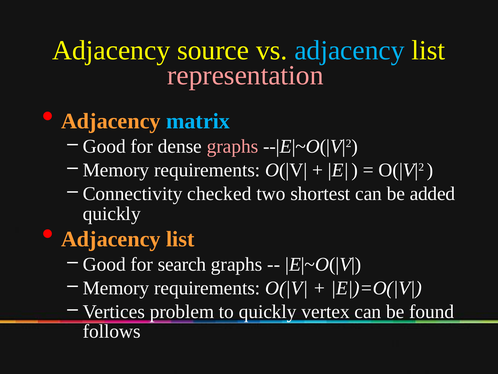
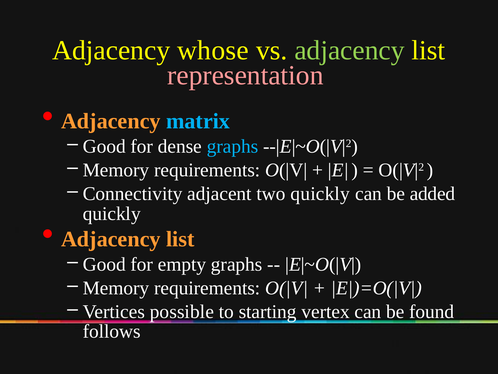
source: source -> whose (213, 50)
adjacency colour: light blue -> light green (350, 50)
graphs colour: pink -> light blue (232, 146)
checked: checked -> adjacent (219, 194)
two shortest: shortest -> quickly (320, 194)
search: search -> empty (182, 264)
problem: problem -> possible (182, 311)
to quickly: quickly -> starting (268, 311)
